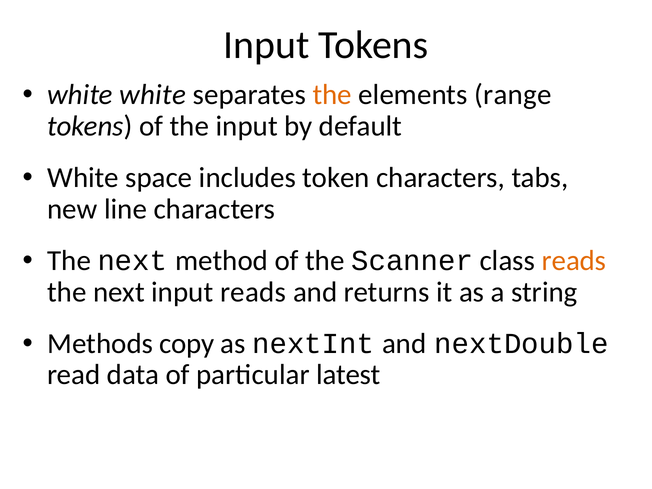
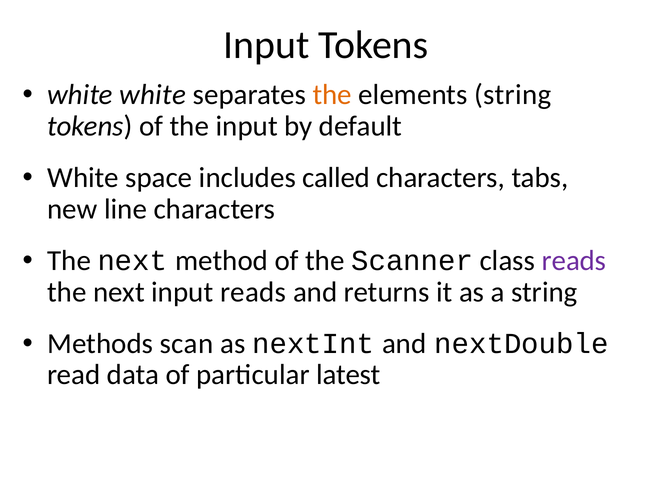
elements range: range -> string (513, 95)
token: token -> called (336, 178)
reads colour: orange -> purple (574, 261)
copy: copy -> scan (187, 344)
